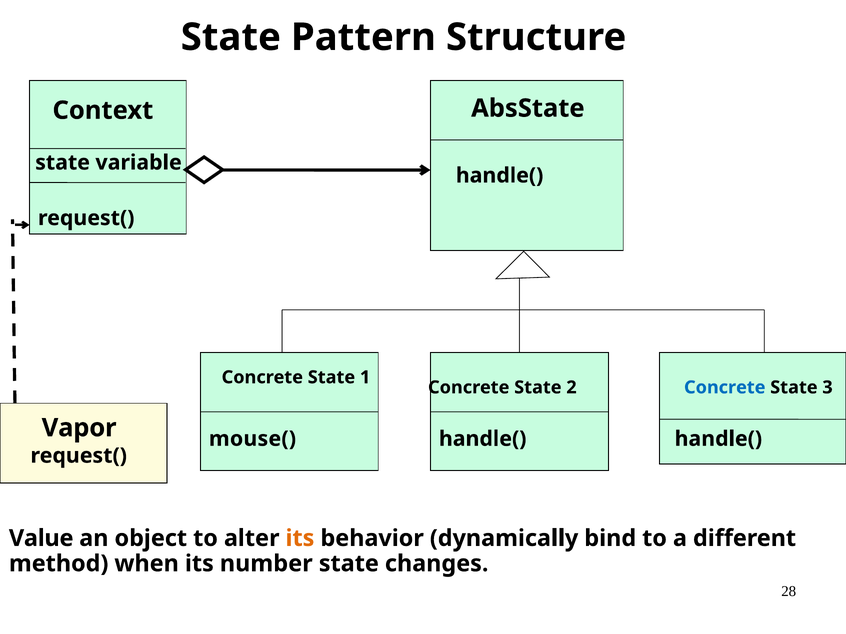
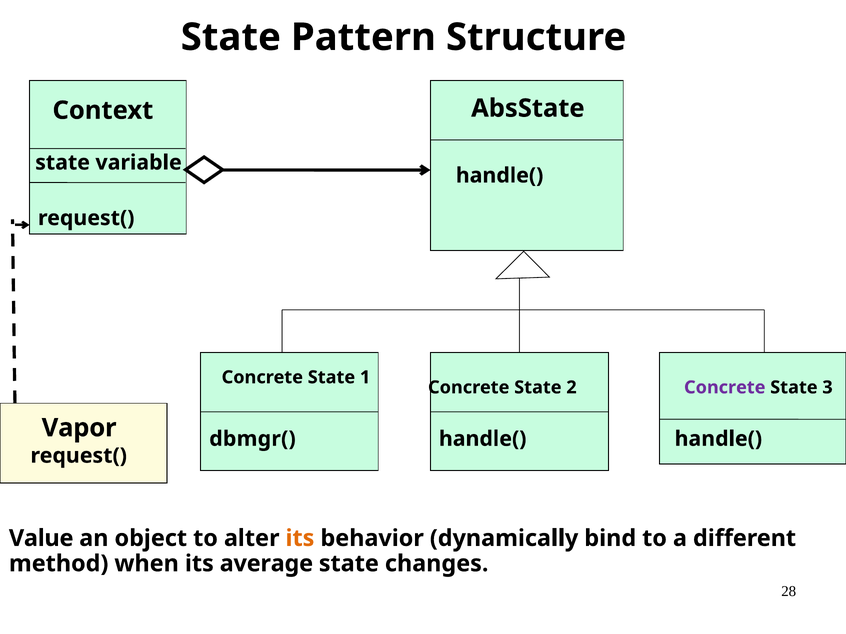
Concrete colour: blue -> purple (725, 388)
mouse(: mouse( -> dbmgr( (252, 439)
number: number -> average (266, 564)
